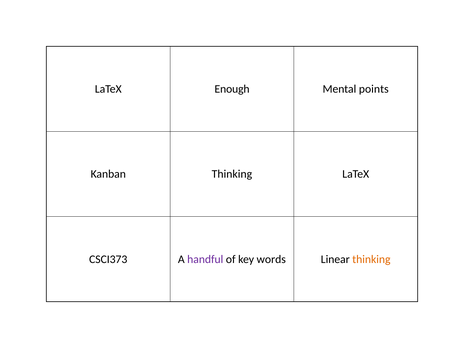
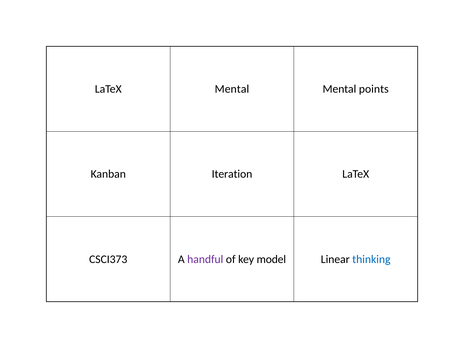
LaTeX Enough: Enough -> Mental (232, 89)
Kanban Thinking: Thinking -> Iteration (232, 174)
words: words -> model (271, 259)
thinking colour: orange -> blue (371, 259)
